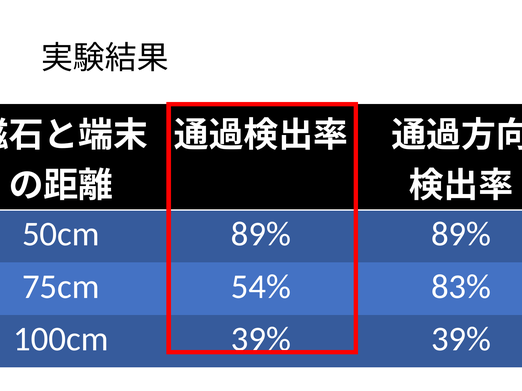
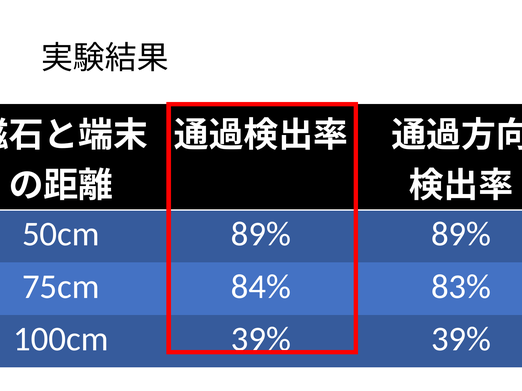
54%: 54% -> 84% (261, 287)
